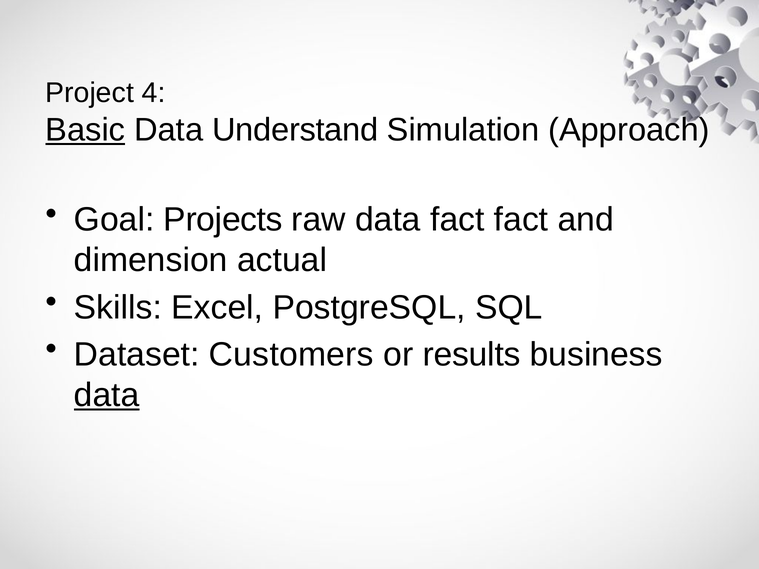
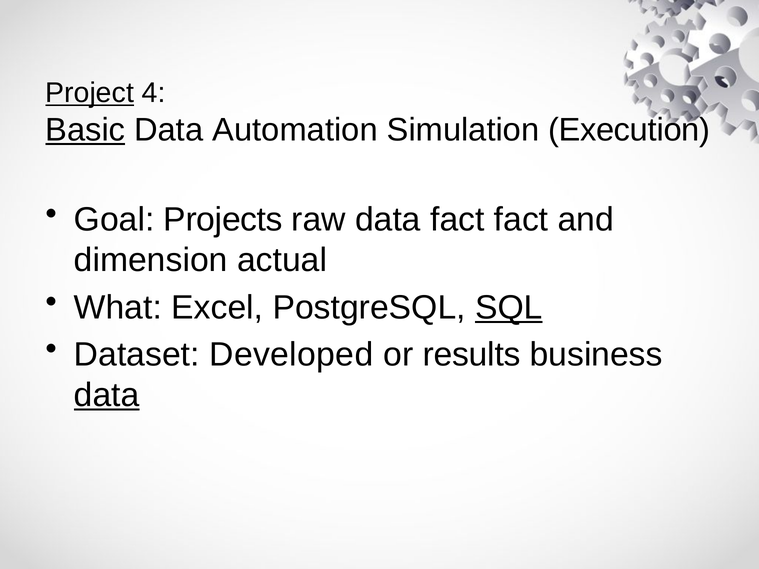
Project underline: none -> present (90, 93)
Understand: Understand -> Automation (295, 130)
Approach: Approach -> Execution (629, 130)
Skills: Skills -> What (118, 308)
SQL underline: none -> present (509, 308)
Customers: Customers -> Developed (291, 355)
